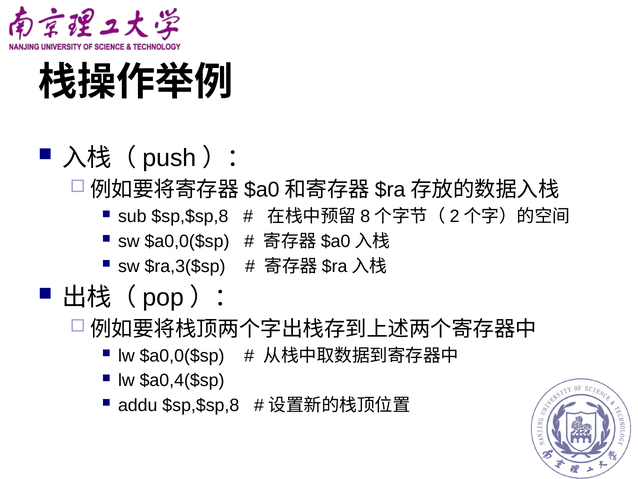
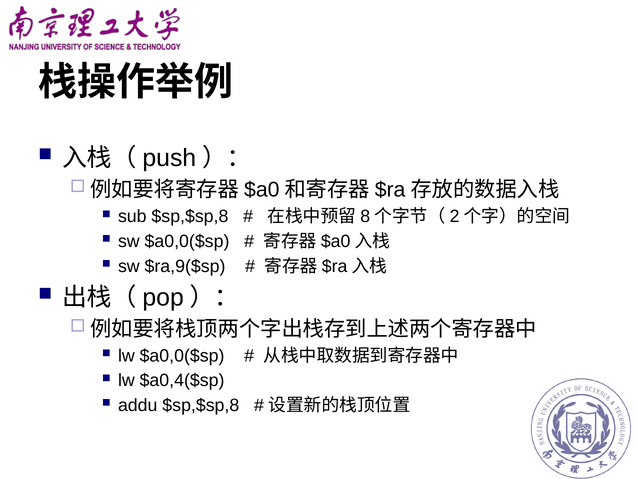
$ra,3($sp: $ra,3($sp -> $ra,9($sp (185, 266)
